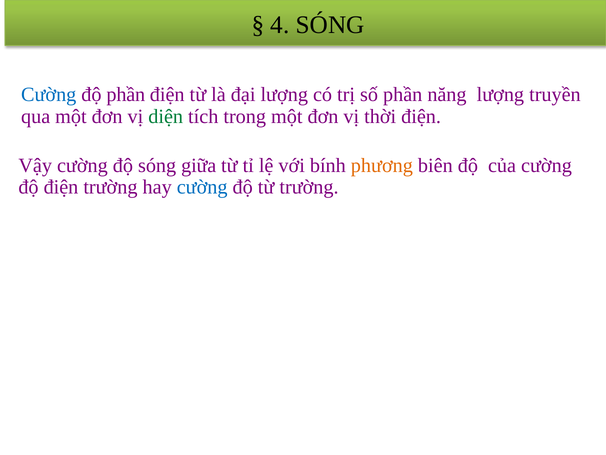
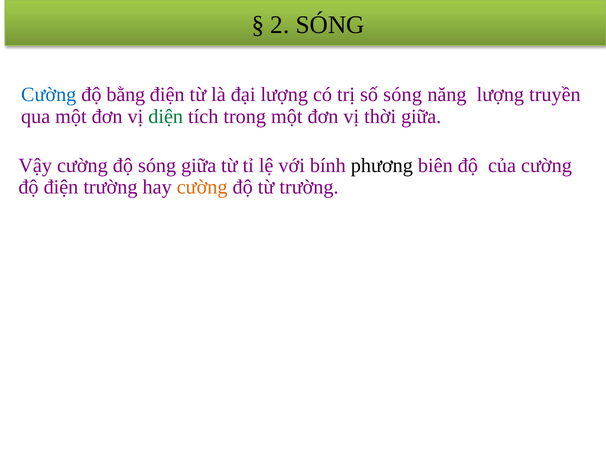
4: 4 -> 2 (280, 25)
độ phần: phần -> bằng (126, 95)
số phần: phần -> sóng (403, 95)
thời điện: điện -> giữa (421, 116)
phương colour: orange -> black (382, 165)
cường colour: blue -> orange (202, 187)
